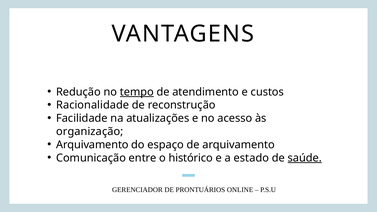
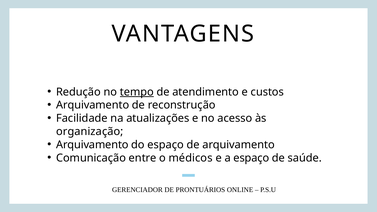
Racionalidade: Racionalidade -> Arquivamento (93, 105)
histórico: histórico -> médicos (191, 158)
a estado: estado -> espaço (251, 158)
saúde underline: present -> none (305, 158)
